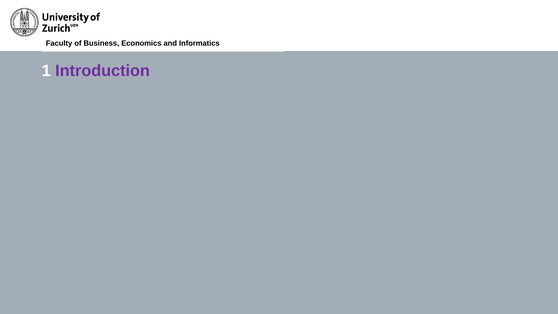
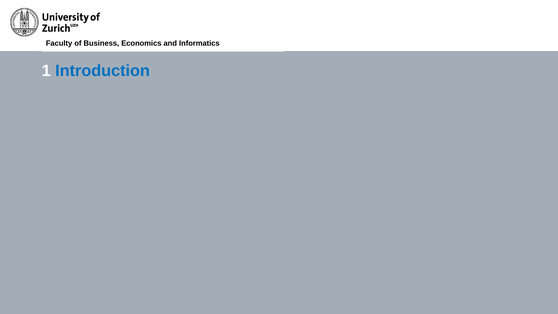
Introduction colour: purple -> blue (103, 71)
